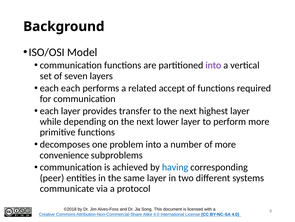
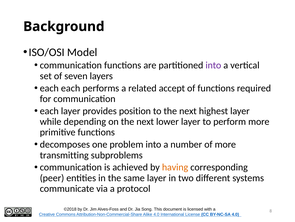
transfer: transfer -> position (135, 111)
convenience: convenience -> transmitting (64, 155)
having colour: blue -> orange (175, 167)
